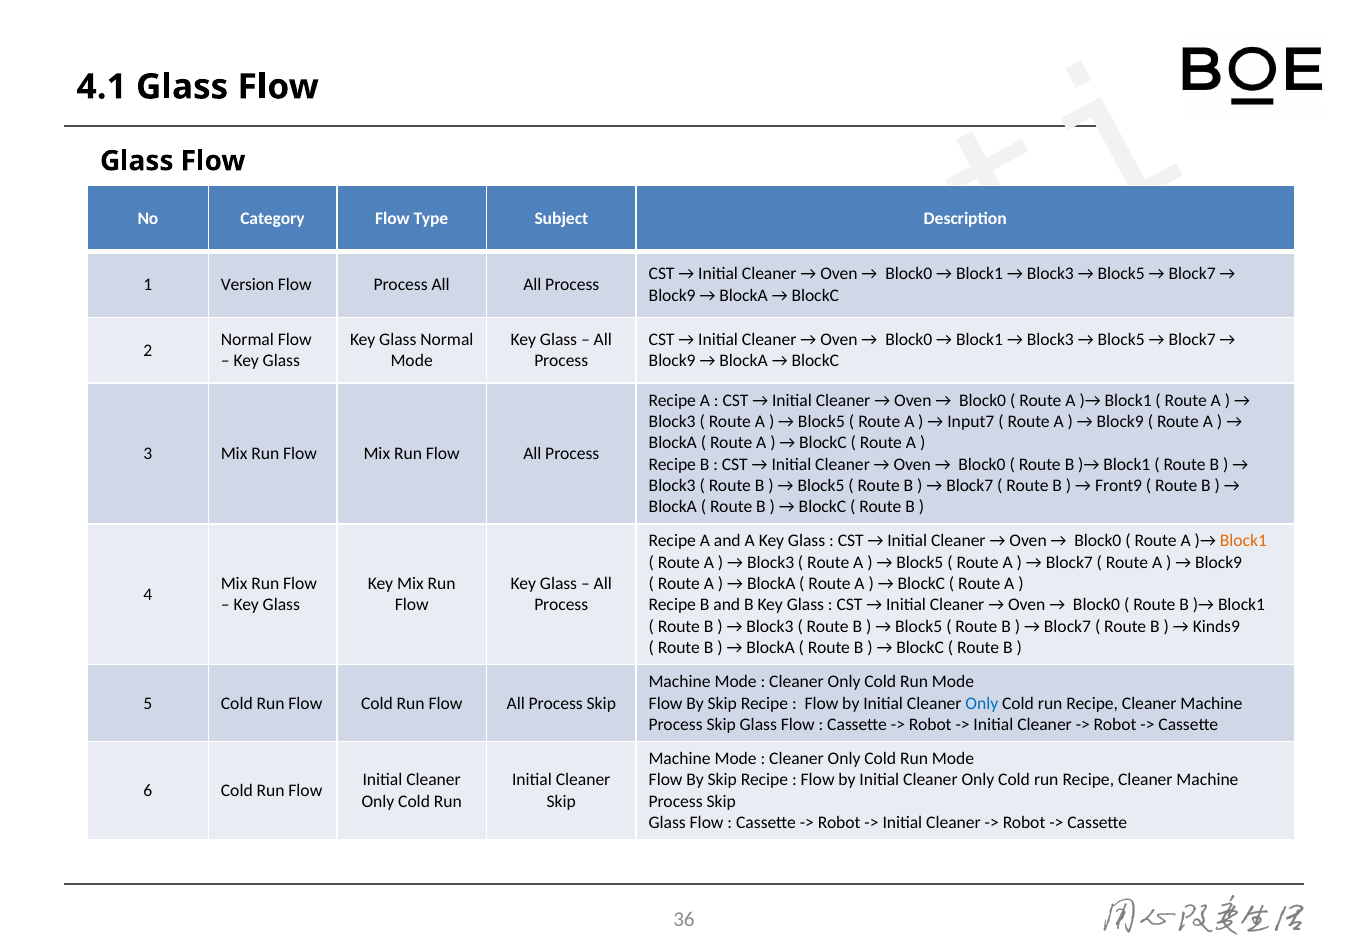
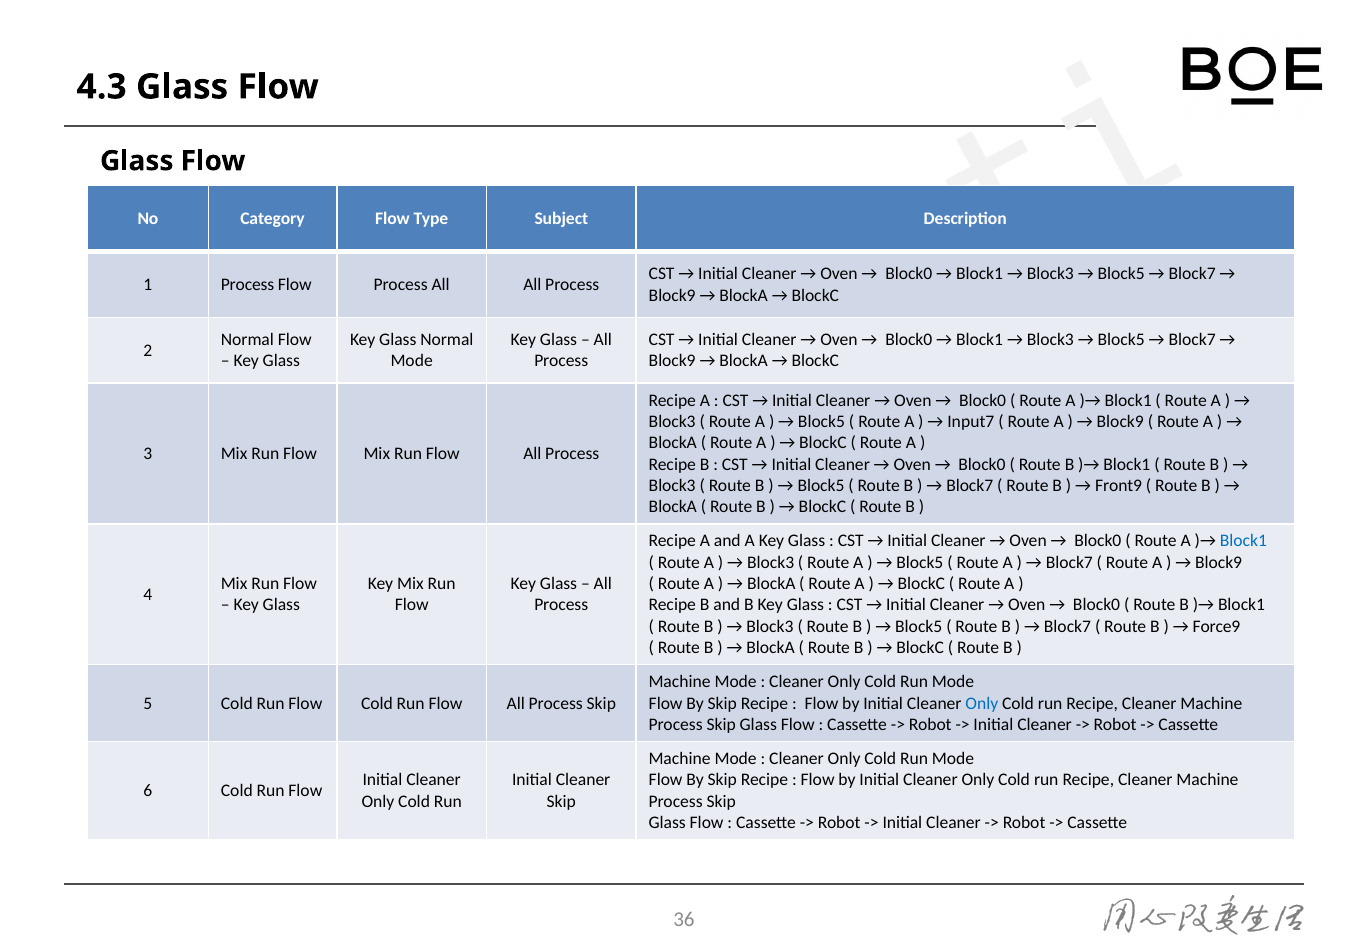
4.1: 4.1 -> 4.3 (102, 87)
1 Version: Version -> Process (248, 285)
Block1 colour: orange -> blue (1243, 541)
Kinds9: Kinds9 -> Force9 (1216, 626)
